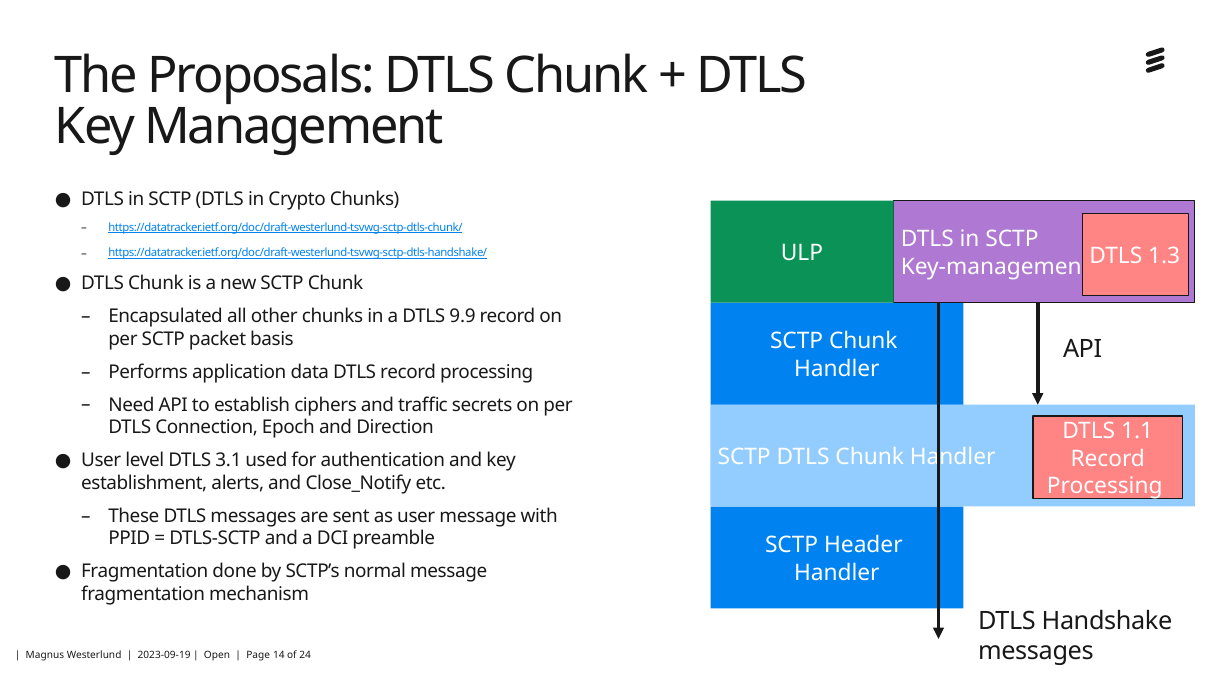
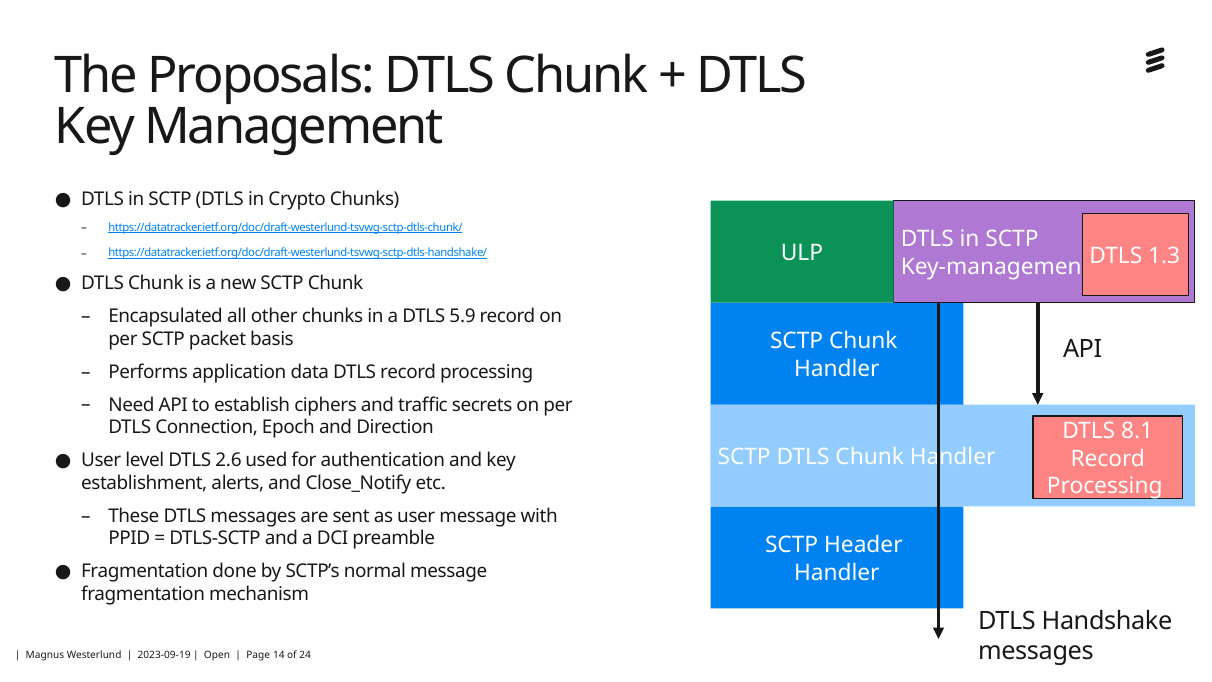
9.9: 9.9 -> 5.9 (463, 316)
1.1: 1.1 -> 8.1 (1137, 431)
3.1: 3.1 -> 2.6 (228, 460)
